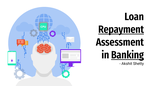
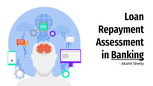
Repayment underline: present -> none (121, 29)
